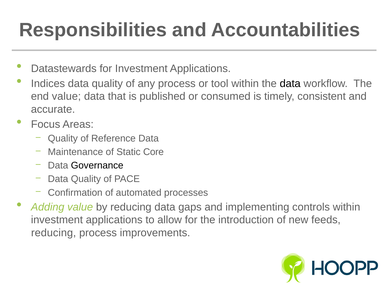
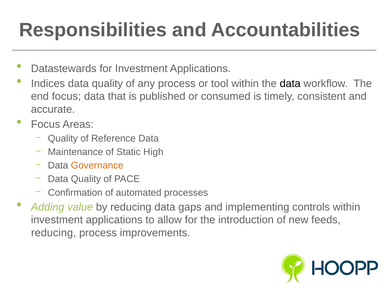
end value: value -> focus (66, 96)
Core: Core -> High (153, 152)
Governance colour: black -> orange (97, 165)
